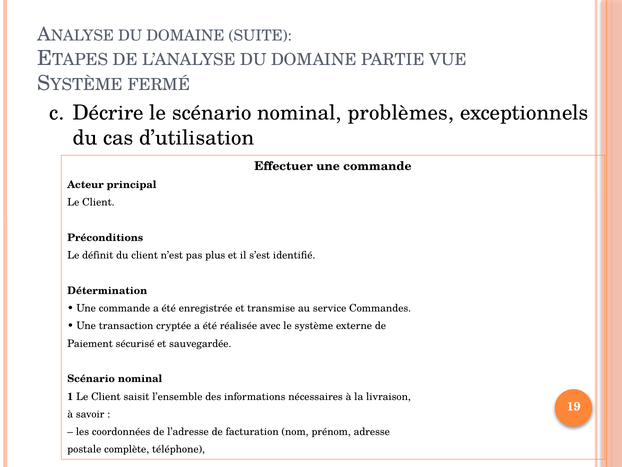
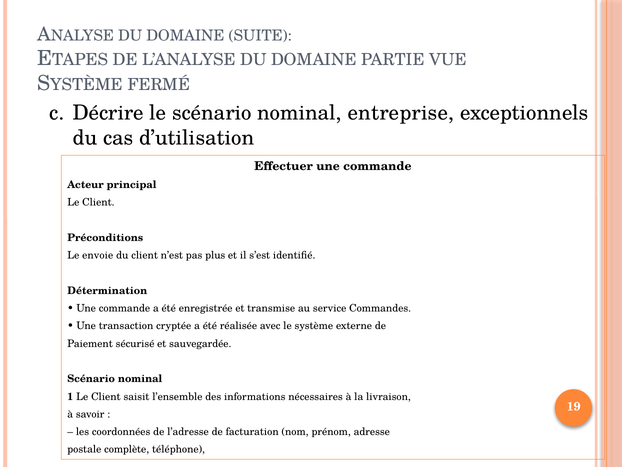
problèmes: problèmes -> entreprise (401, 113)
définit: définit -> envoie (98, 255)
